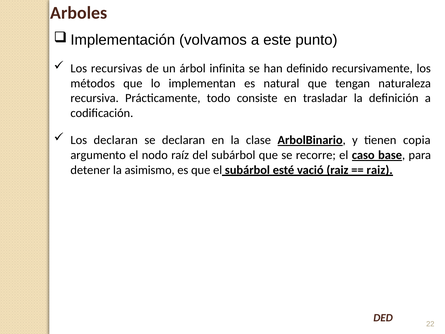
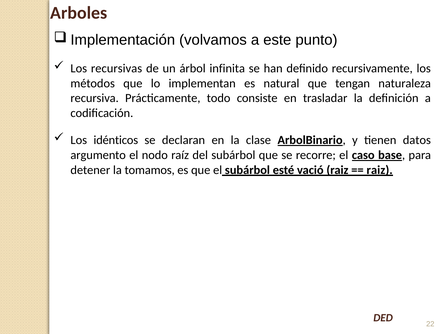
Los declaran: declaran -> idénticos (116, 140)
copia: copia -> datos (417, 140)
asimismo: asimismo -> tomamos (150, 170)
